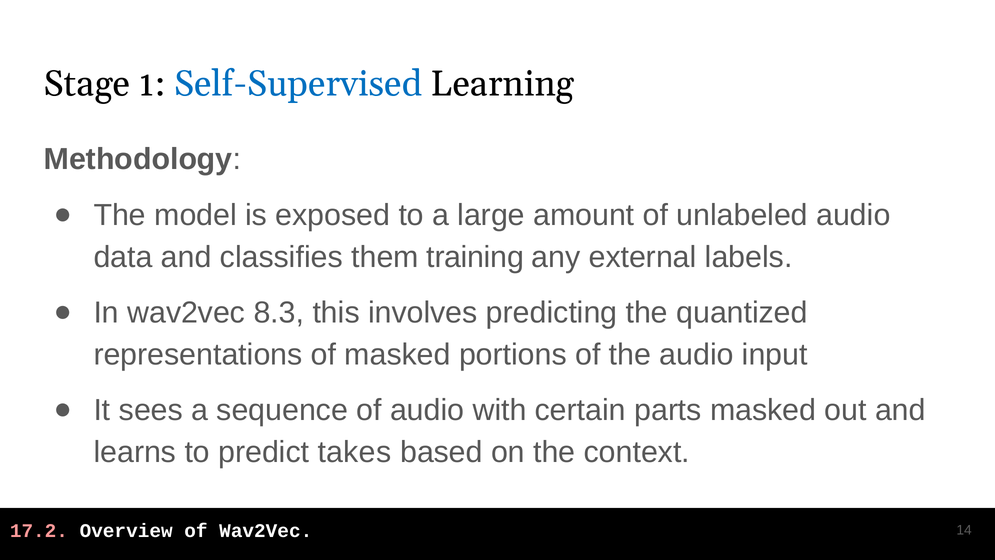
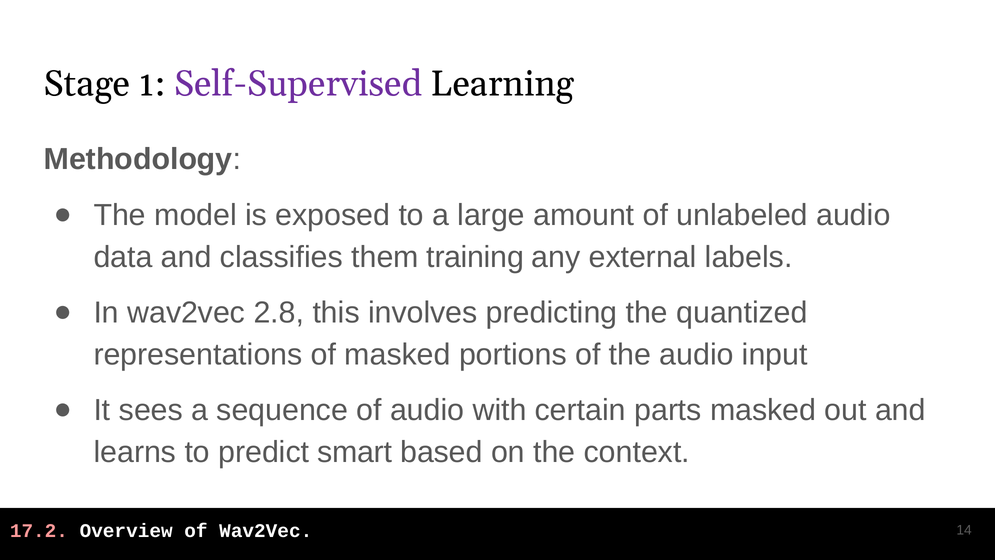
Self-Supervised colour: blue -> purple (298, 84)
8.3: 8.3 -> 2.8 (279, 313)
takes: takes -> smart (355, 452)
